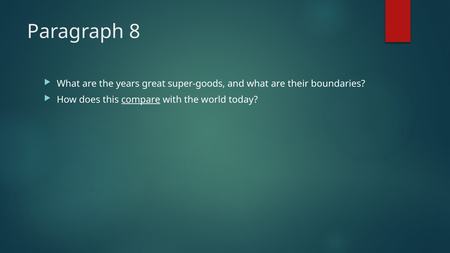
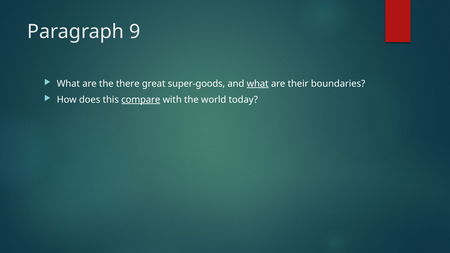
8: 8 -> 9 (135, 32)
years: years -> there (128, 84)
what underline: none -> present (258, 84)
